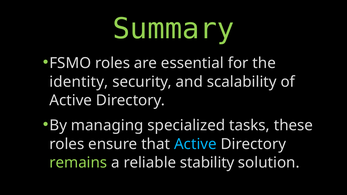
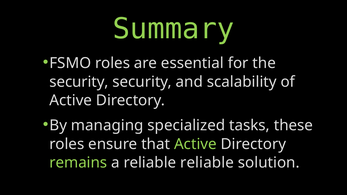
identity: identity -> security (79, 82)
Active colour: light blue -> light green (195, 144)
reliable stability: stability -> reliable (207, 163)
